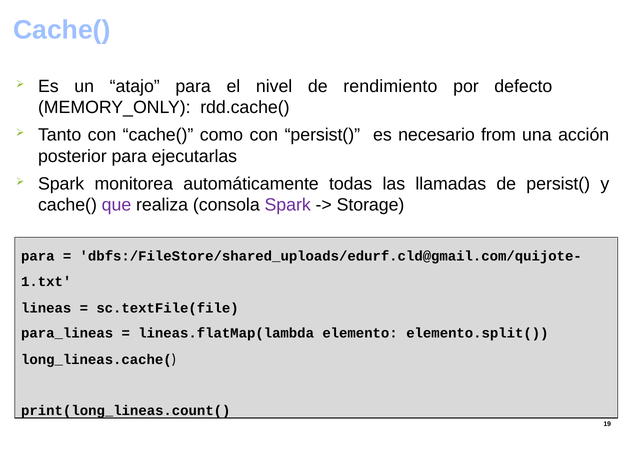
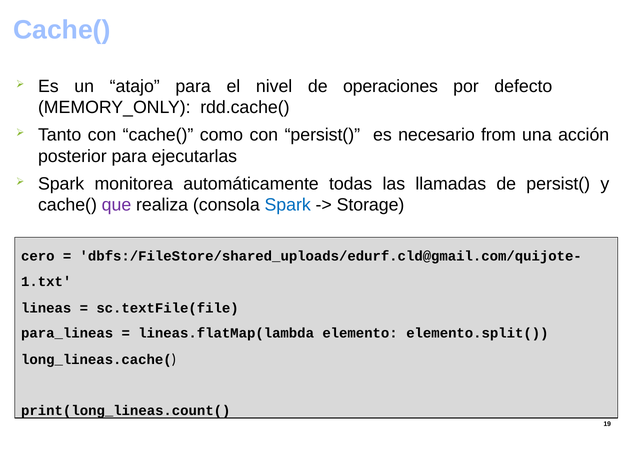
rendimiento: rendimiento -> operaciones (390, 86)
Spark colour: purple -> blue (288, 205)
para: para -> cero (38, 256)
